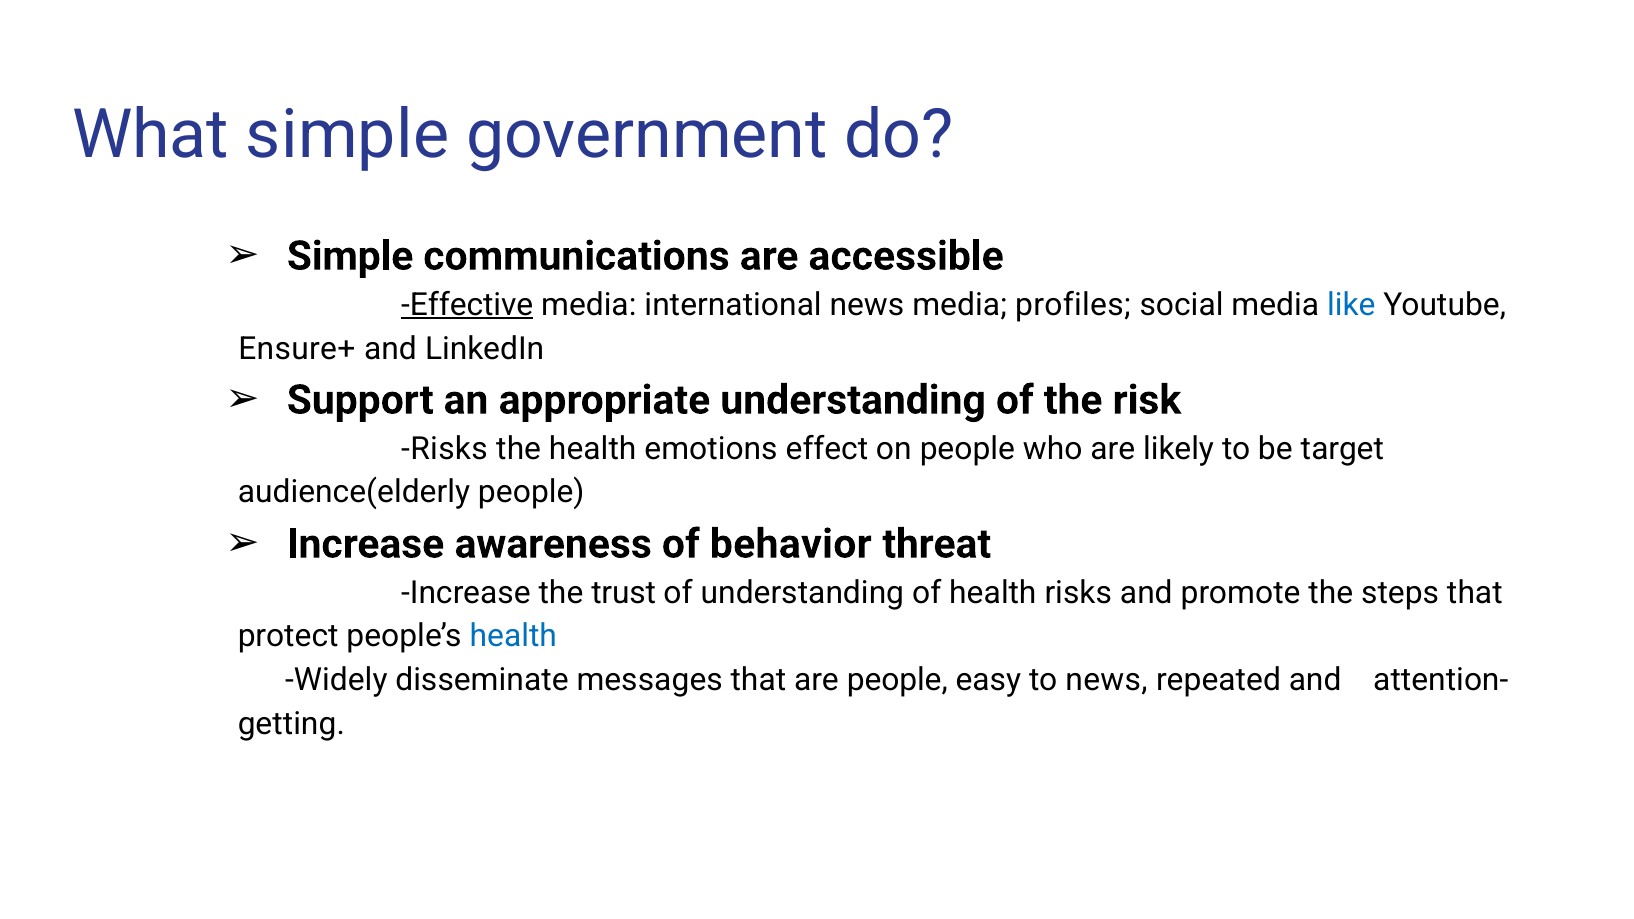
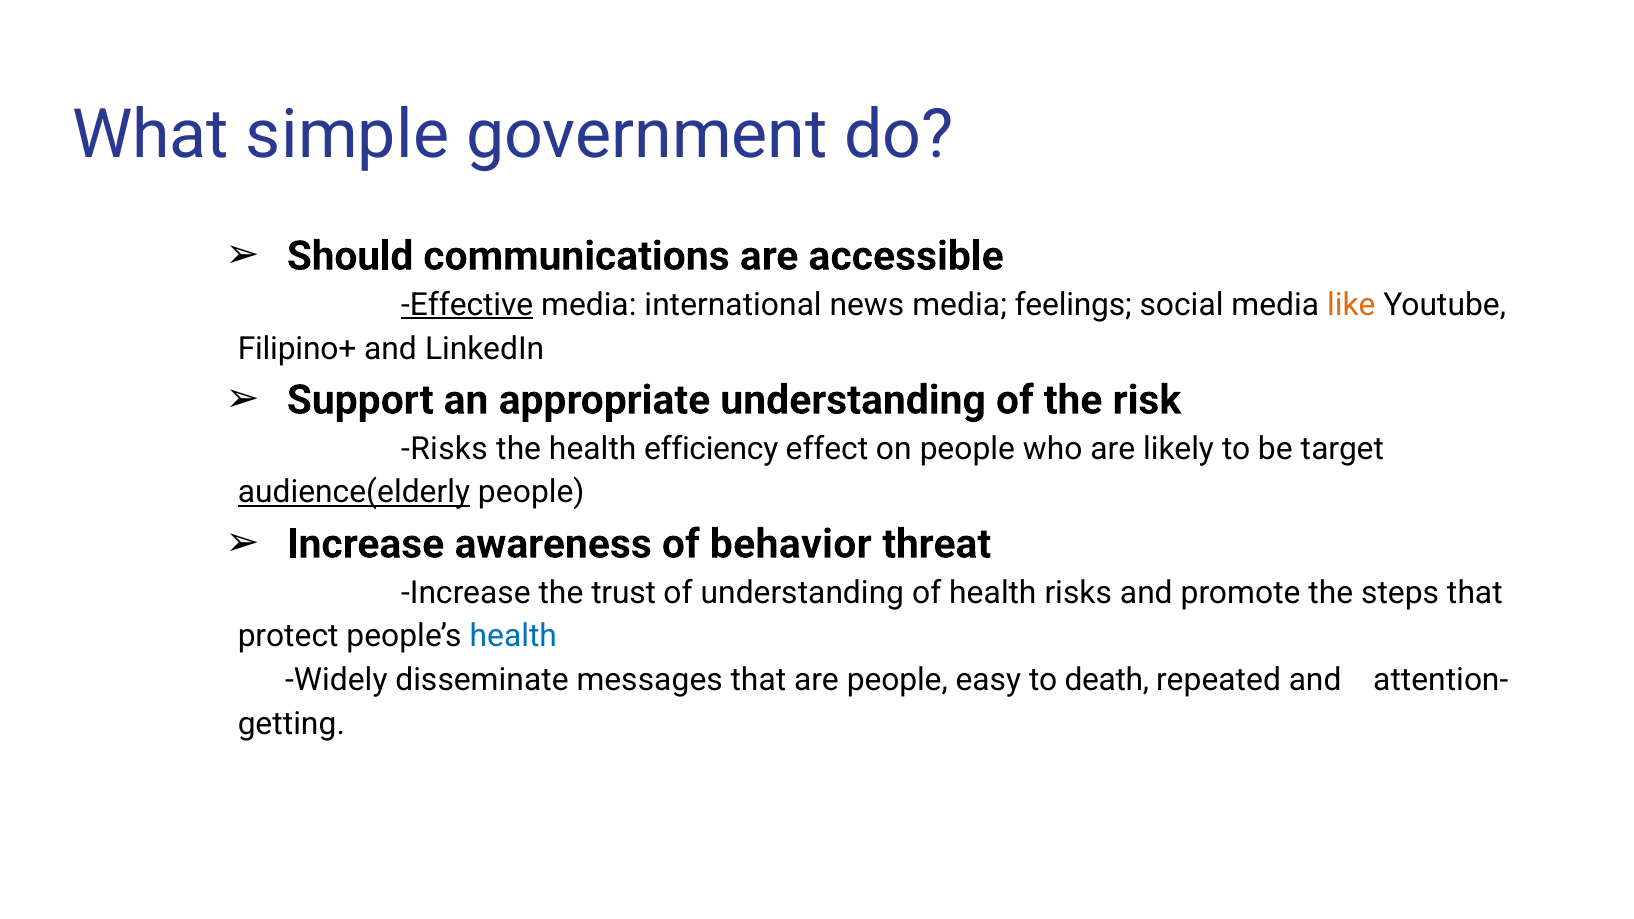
Simple: Simple -> Should (350, 256)
profiles: profiles -> feelings (1073, 305)
like colour: blue -> orange (1351, 305)
Ensure+: Ensure+ -> Filipino+ (297, 349)
emotions: emotions -> efficiency (711, 449)
audience(elderly underline: none -> present (354, 493)
to news: news -> death (1107, 680)
